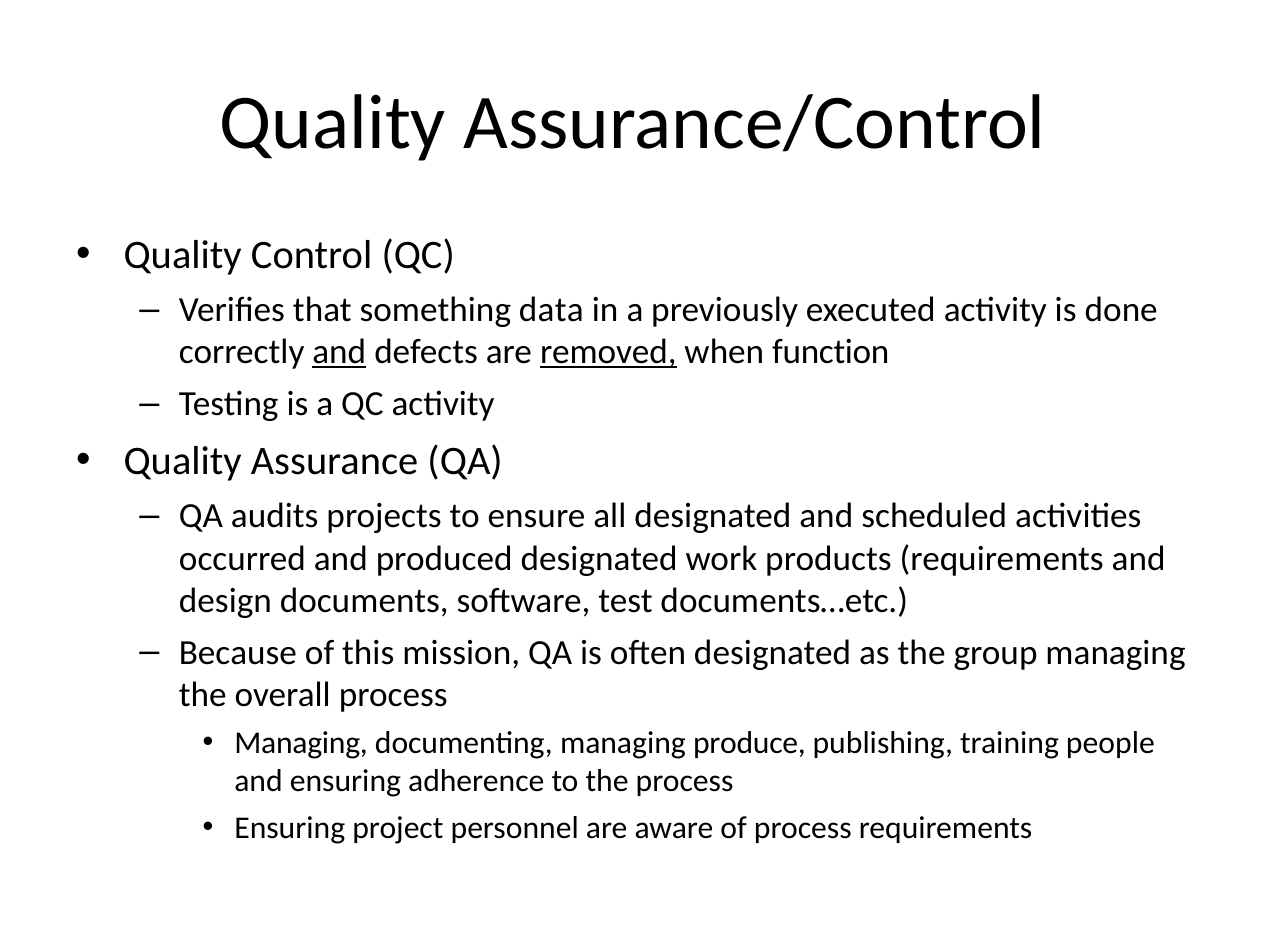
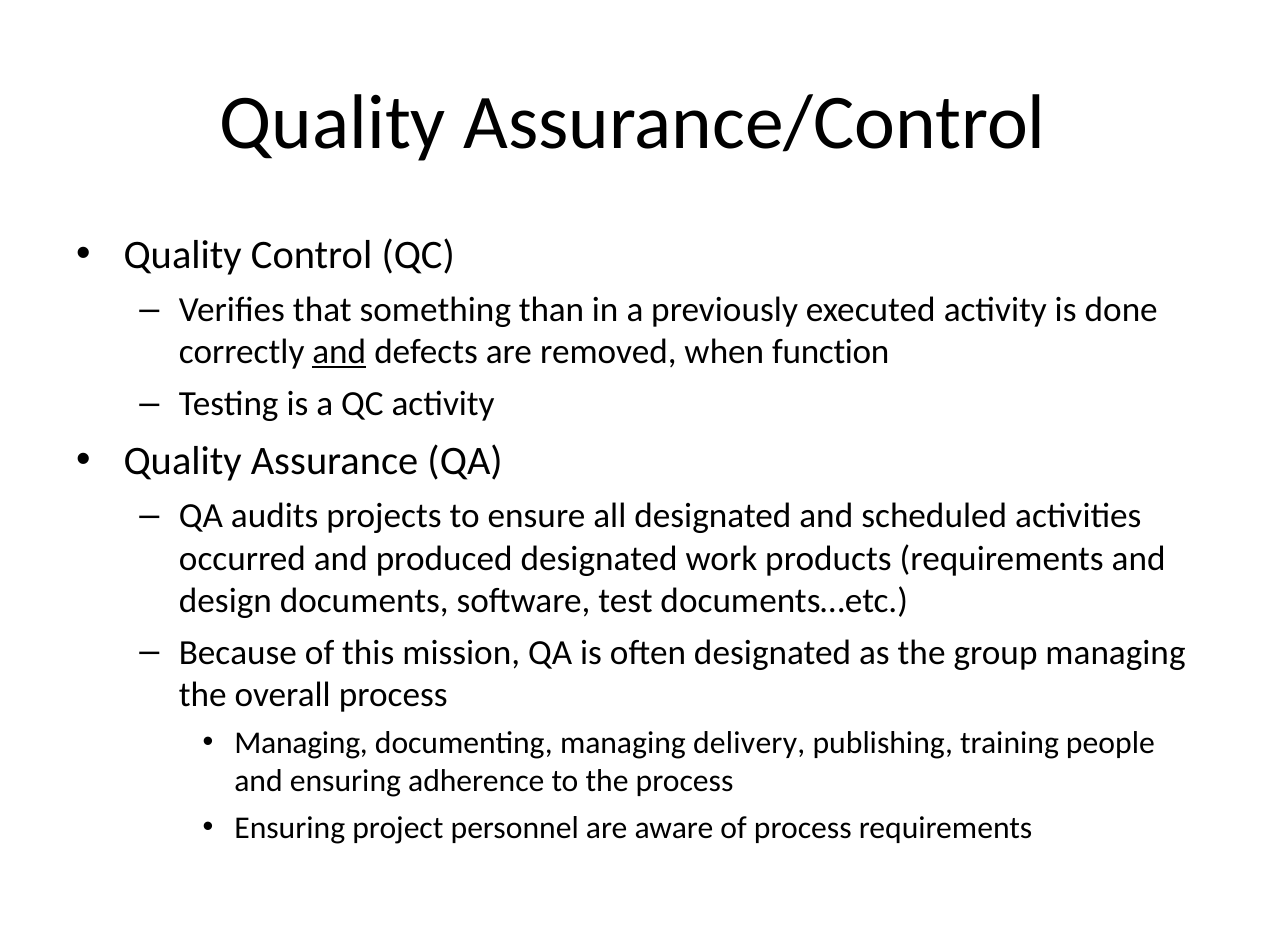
data: data -> than (552, 310)
removed underline: present -> none (608, 352)
produce: produce -> delivery (749, 744)
